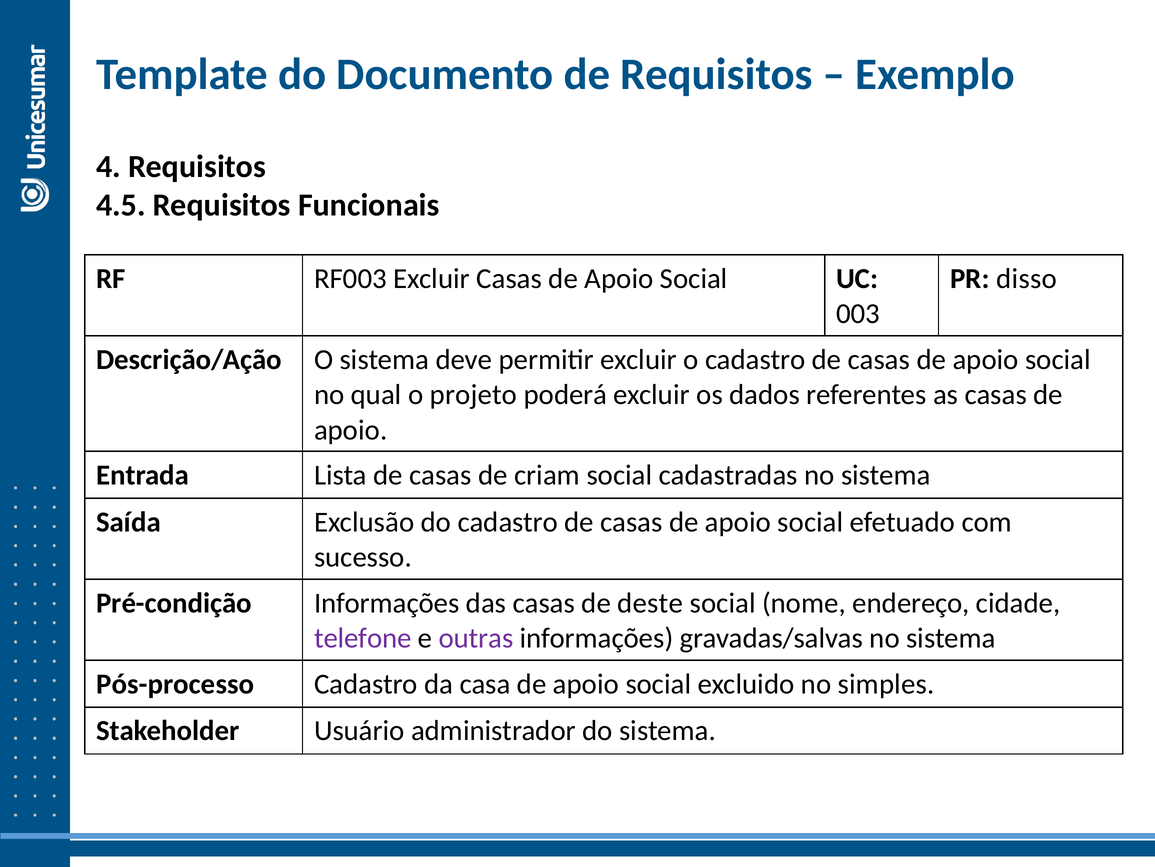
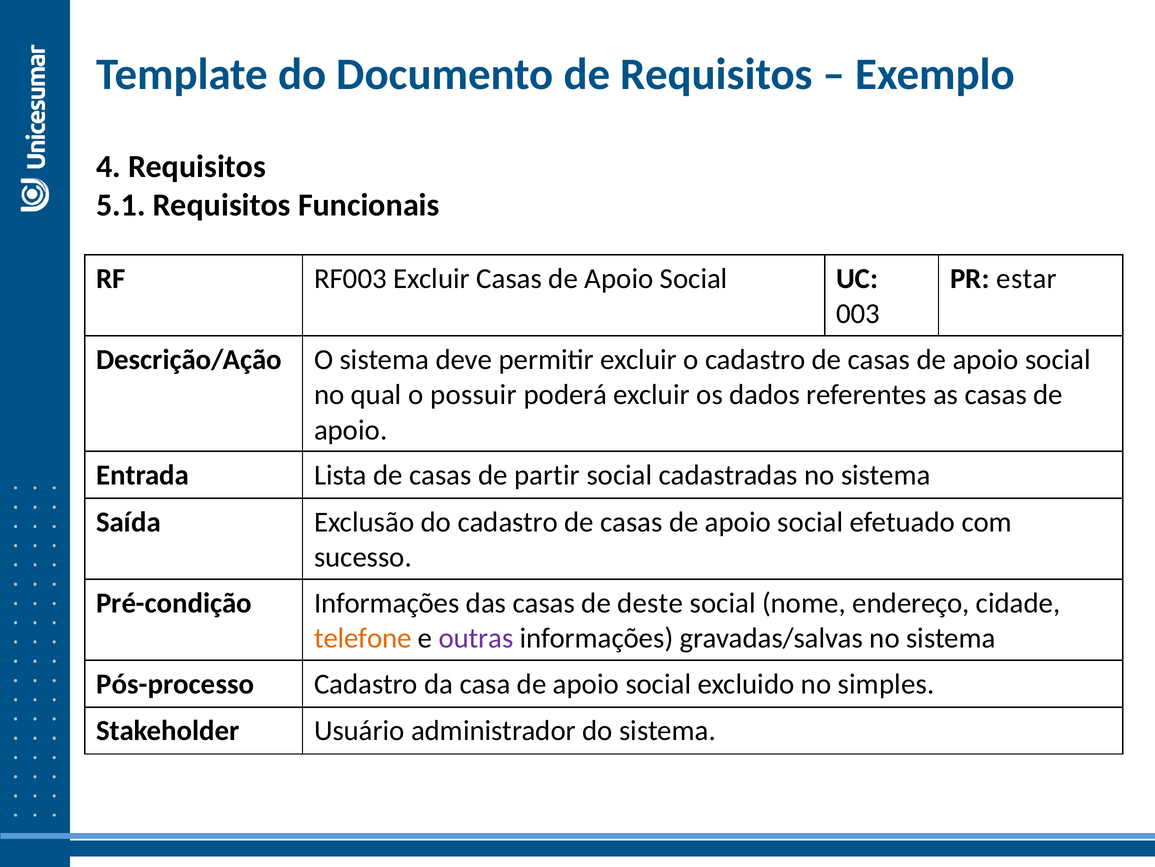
4.5: 4.5 -> 5.1 (121, 205)
disso: disso -> estar (1027, 278)
projeto: projeto -> possuir (473, 394)
criam: criam -> partir (547, 475)
telefone colour: purple -> orange (363, 638)
